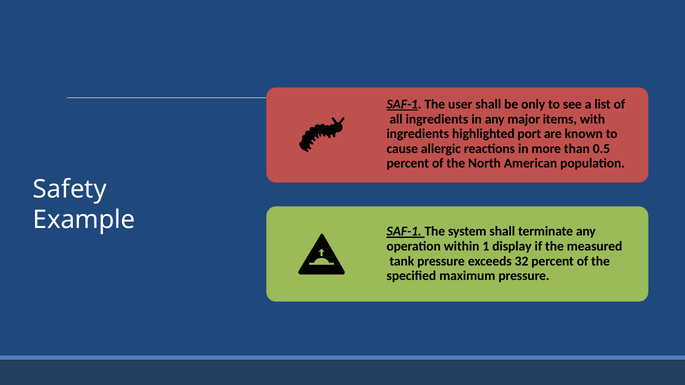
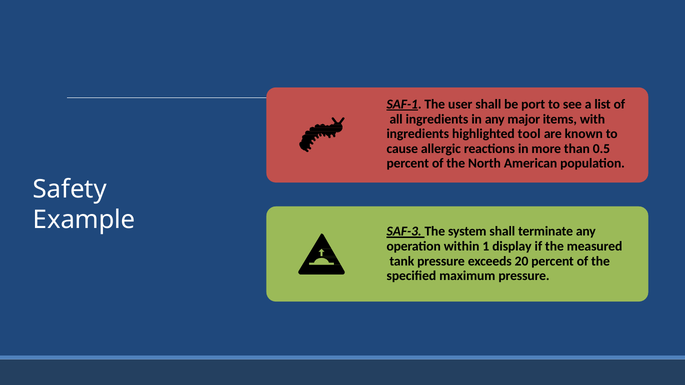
only: only -> port (533, 104)
port: port -> tool (529, 134)
SAF-1: SAF-1 -> SAF-3 (404, 231)
32: 32 -> 20 (522, 261)
